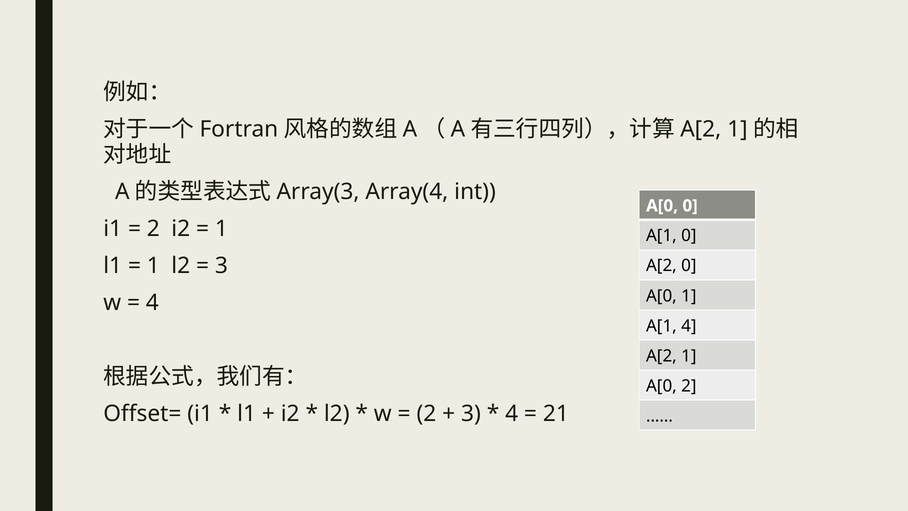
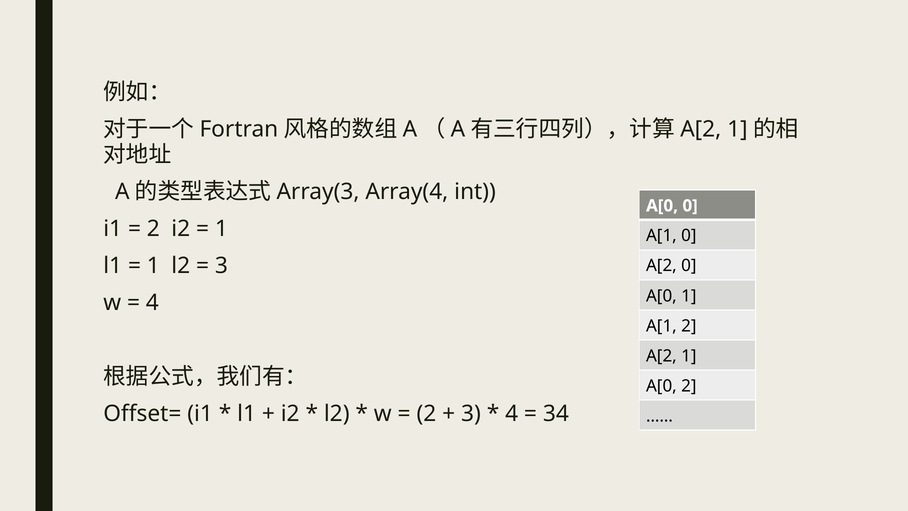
A[1 4: 4 -> 2 (689, 326)
21: 21 -> 34 (556, 414)
